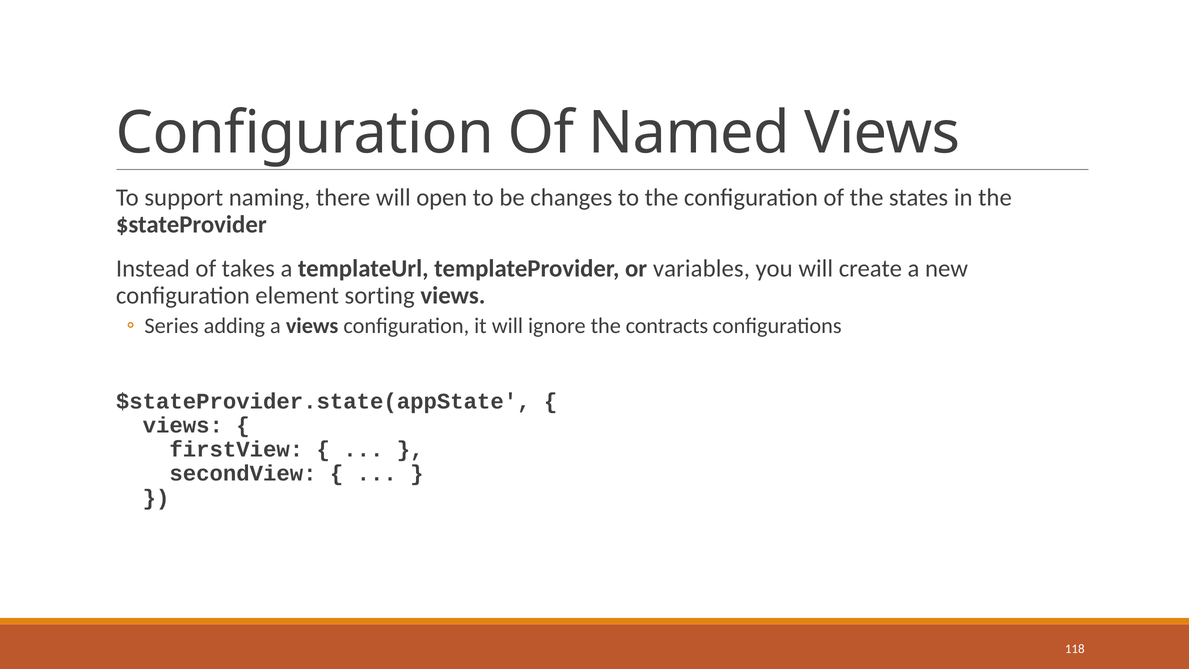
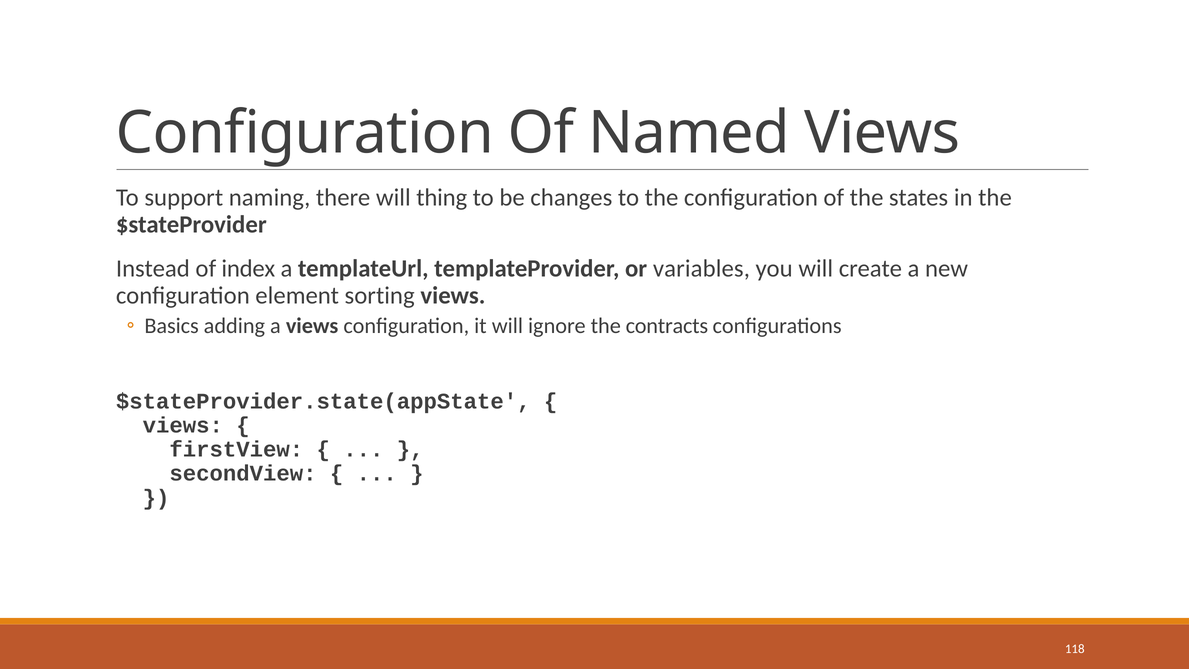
open: open -> thing (442, 198)
takes: takes -> index (248, 269)
Series: Series -> Basics (172, 326)
